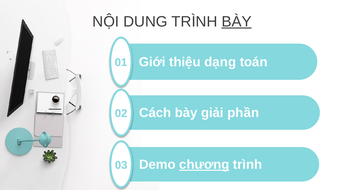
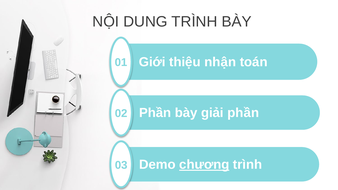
BÀY underline: present -> none (237, 22)
dạng: dạng -> nhận (220, 62)
02 Cách: Cách -> Phần (155, 113)
